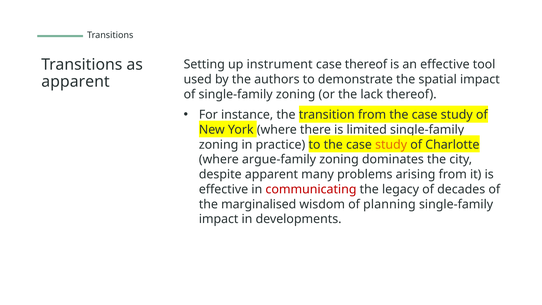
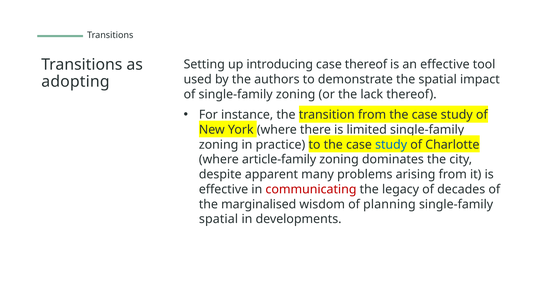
instrument: instrument -> introducing (280, 64)
apparent: apparent -> adopting (75, 82)
study colour: orange -> blue (391, 145)
argue-family: argue-family -> article-family (279, 159)
impact: impact -> spatial (219, 219)
